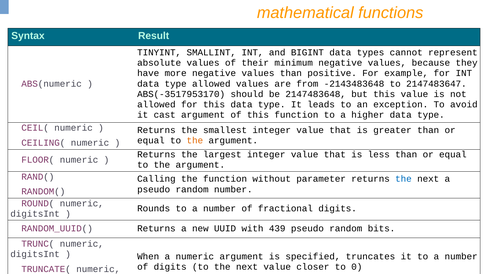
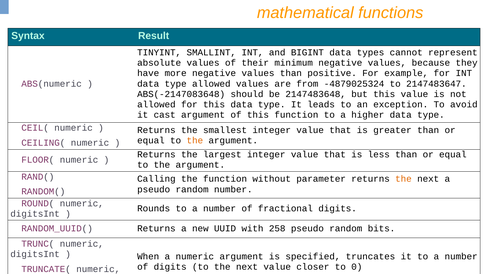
-2143483648: -2143483648 -> -4879025324 (354, 84)
ABS(-3517953170: ABS(-3517953170 -> ABS(-2147083648 (181, 94)
the colour: blue -> orange (403, 179)
439: 439 -> 258 (277, 229)
